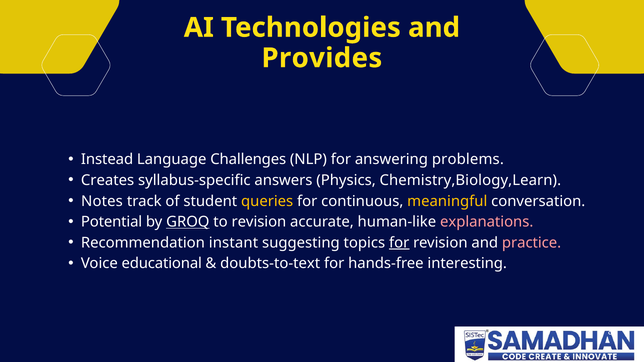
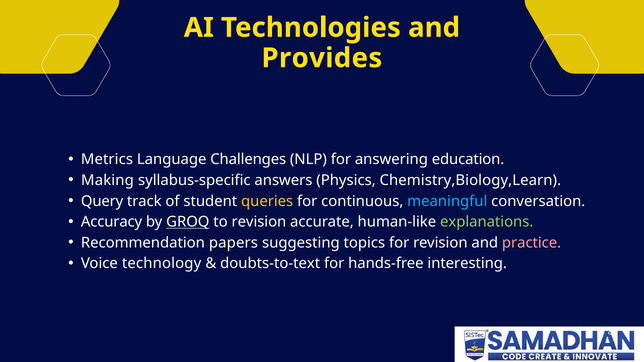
Instead: Instead -> Metrics (107, 160)
problems: problems -> education (468, 160)
Creates: Creates -> Making (107, 180)
Notes: Notes -> Query (102, 201)
meaningful colour: yellow -> light blue (447, 201)
Potential: Potential -> Accuracy (112, 222)
explanations colour: pink -> light green (487, 222)
instant: instant -> papers (233, 243)
for underline: present -> none (399, 243)
educational: educational -> technology (162, 264)
